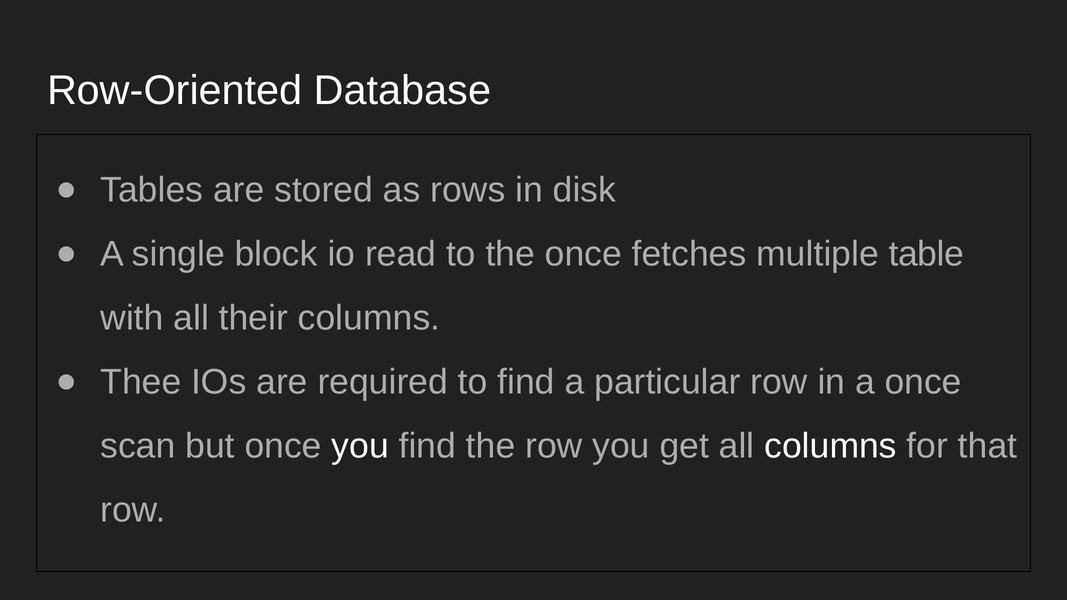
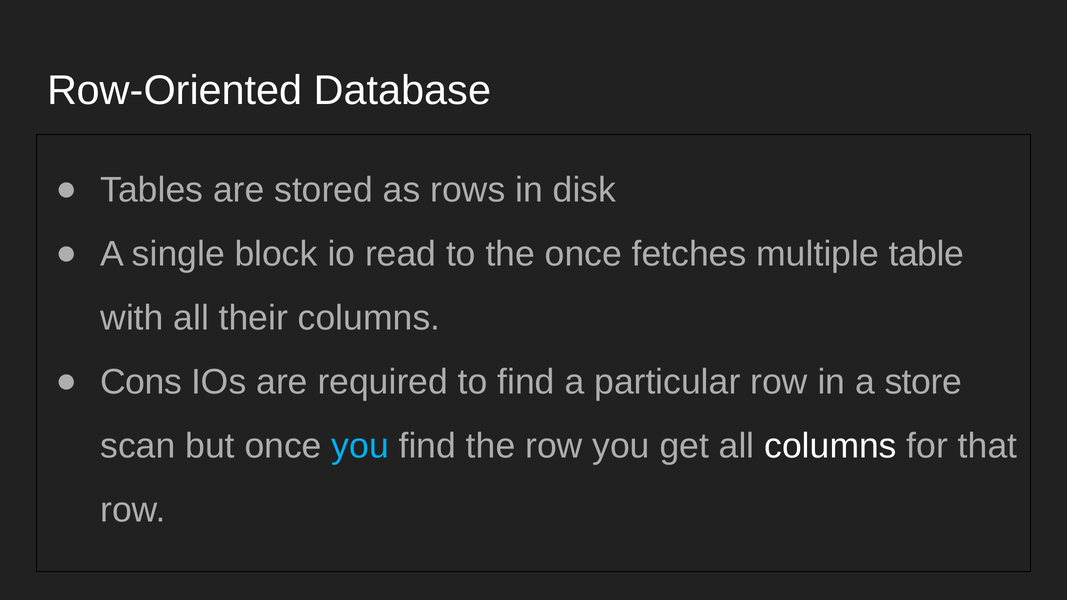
Thee: Thee -> Cons (141, 382)
a once: once -> store (923, 382)
you colour: white -> light blue (360, 446)
